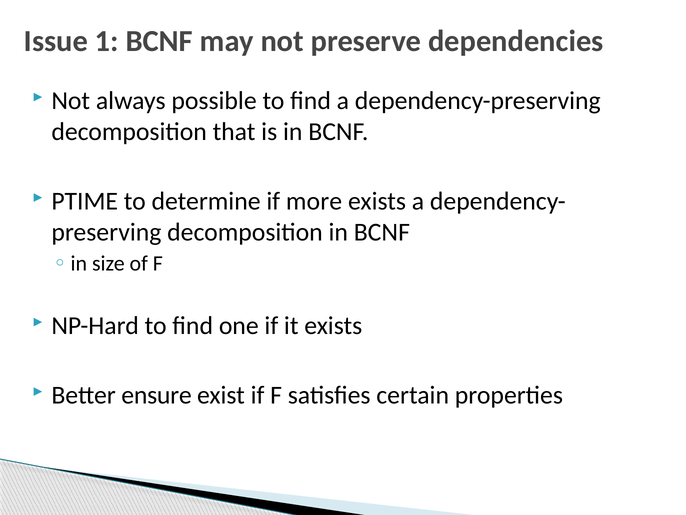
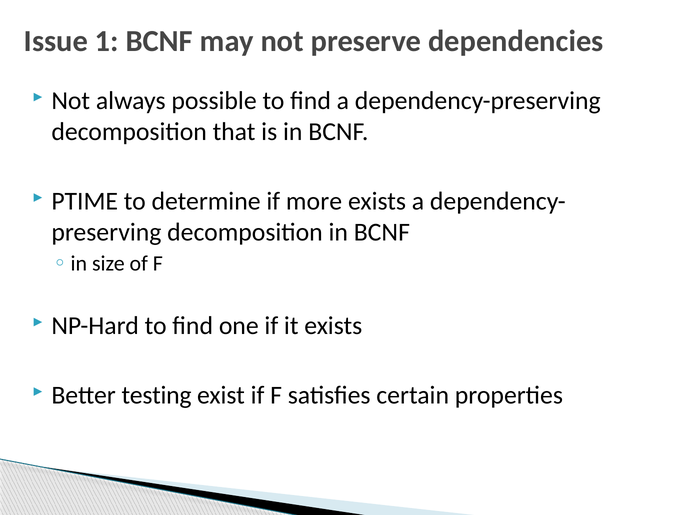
ensure: ensure -> testing (157, 395)
